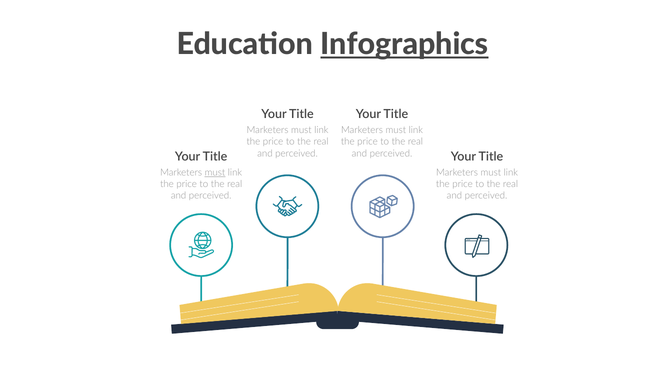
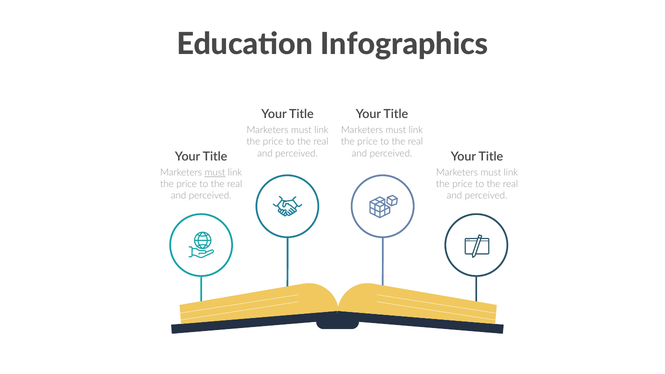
Infographics underline: present -> none (404, 44)
